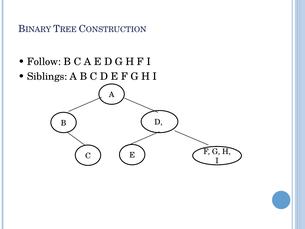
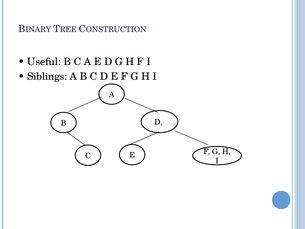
Follow: Follow -> Useful (44, 62)
